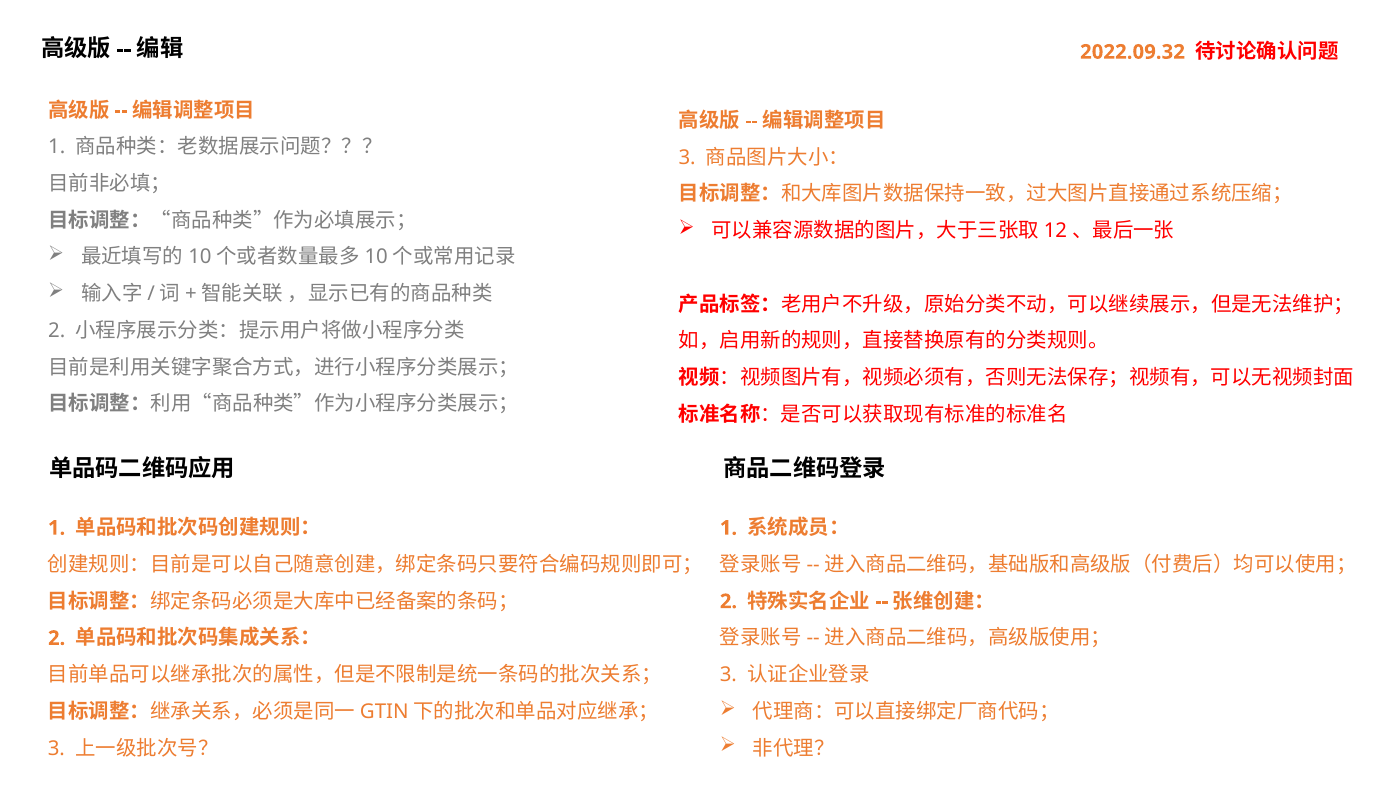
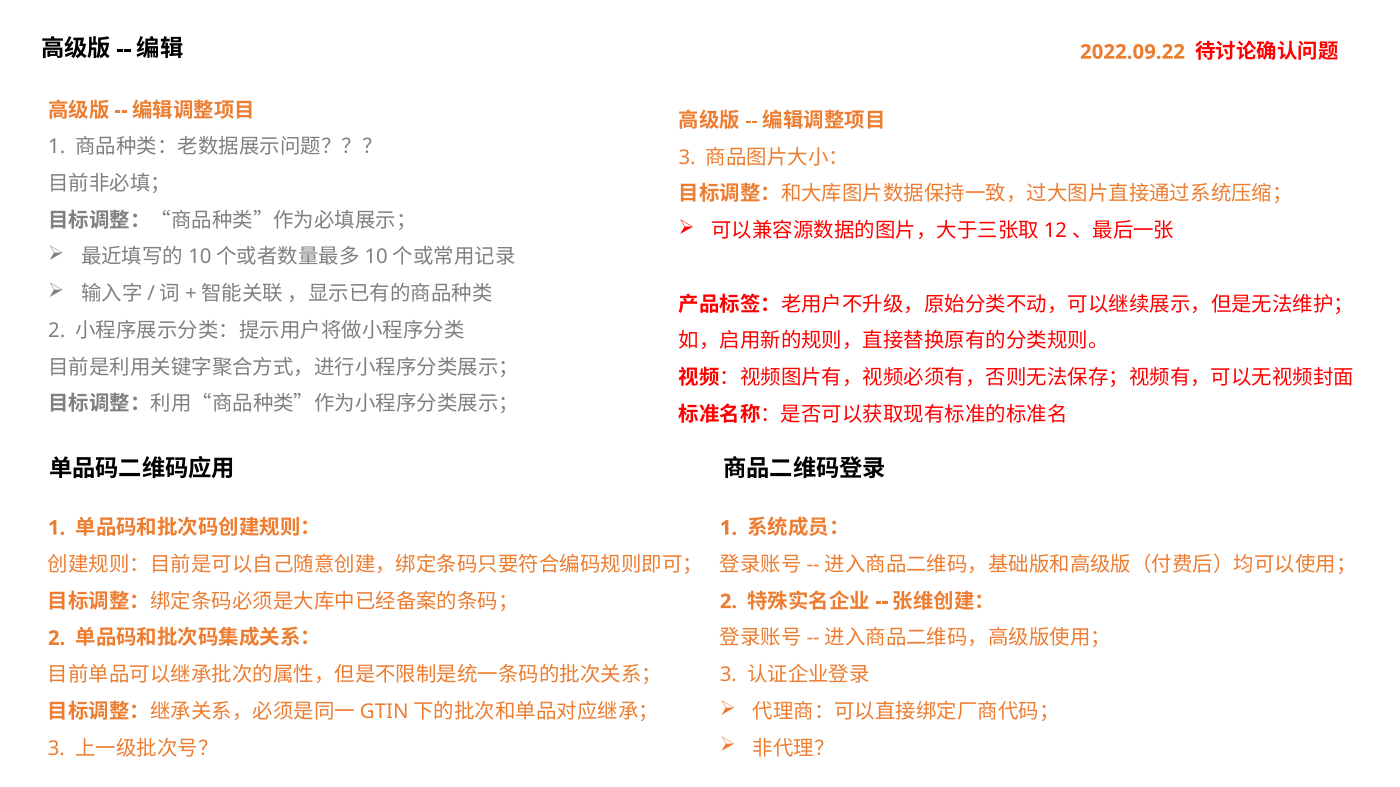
2022.09.32: 2022.09.32 -> 2022.09.22 (1132, 52)
